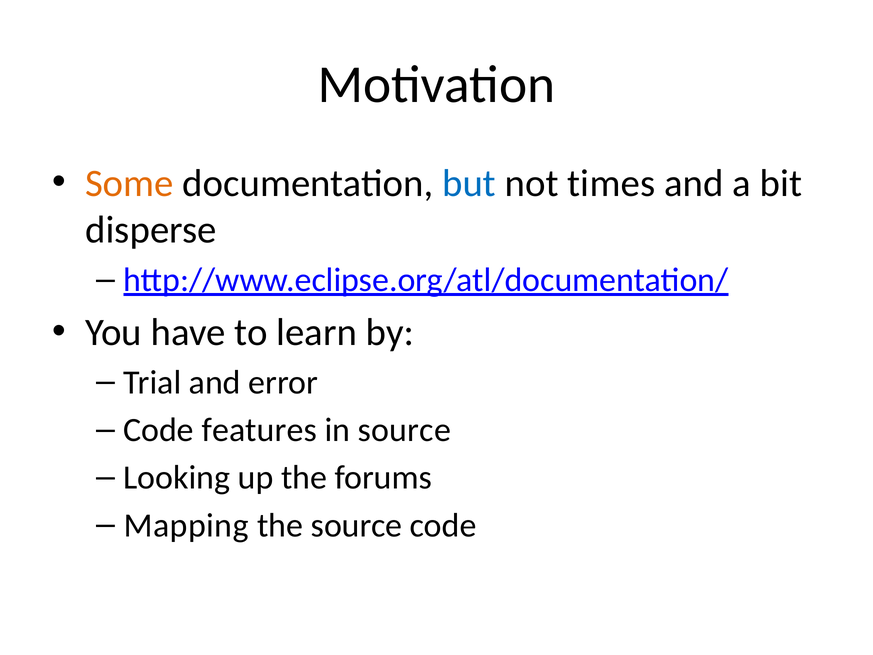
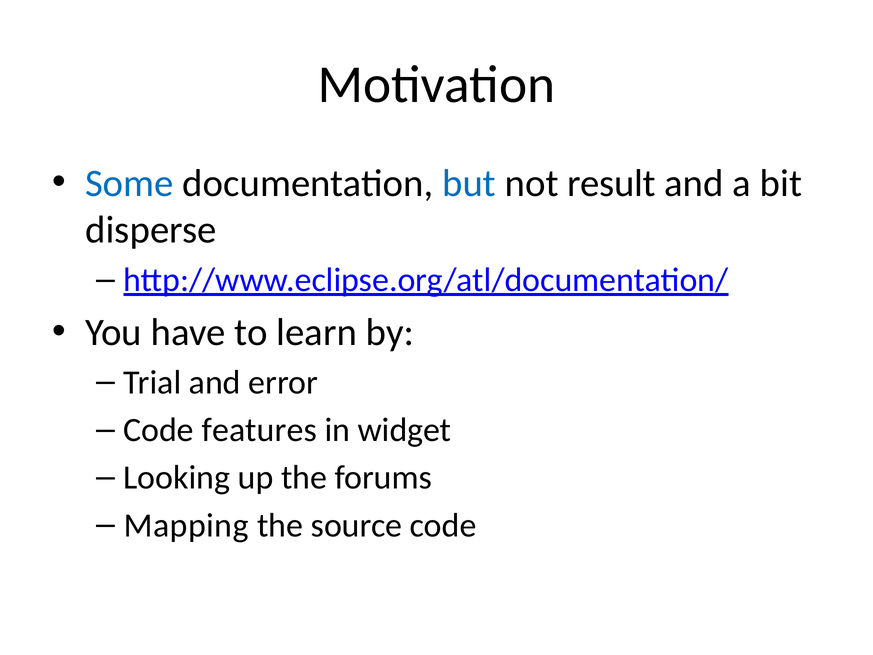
Some colour: orange -> blue (129, 183)
times: times -> result (612, 183)
in source: source -> widget (405, 430)
